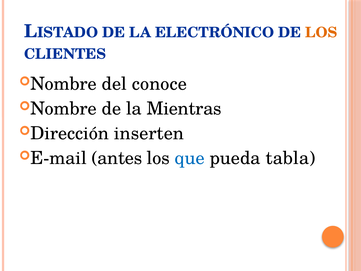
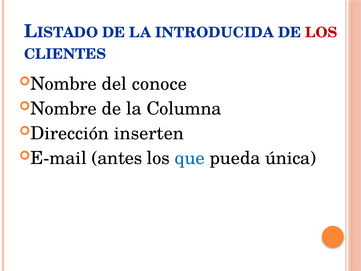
ELECTRÓNICO: ELECTRÓNICO -> INTRODUCIDA (214, 32)
LOS colour: orange -> red (321, 32)
Mientras: Mientras -> Columna (184, 109)
tabla: tabla -> única (291, 158)
